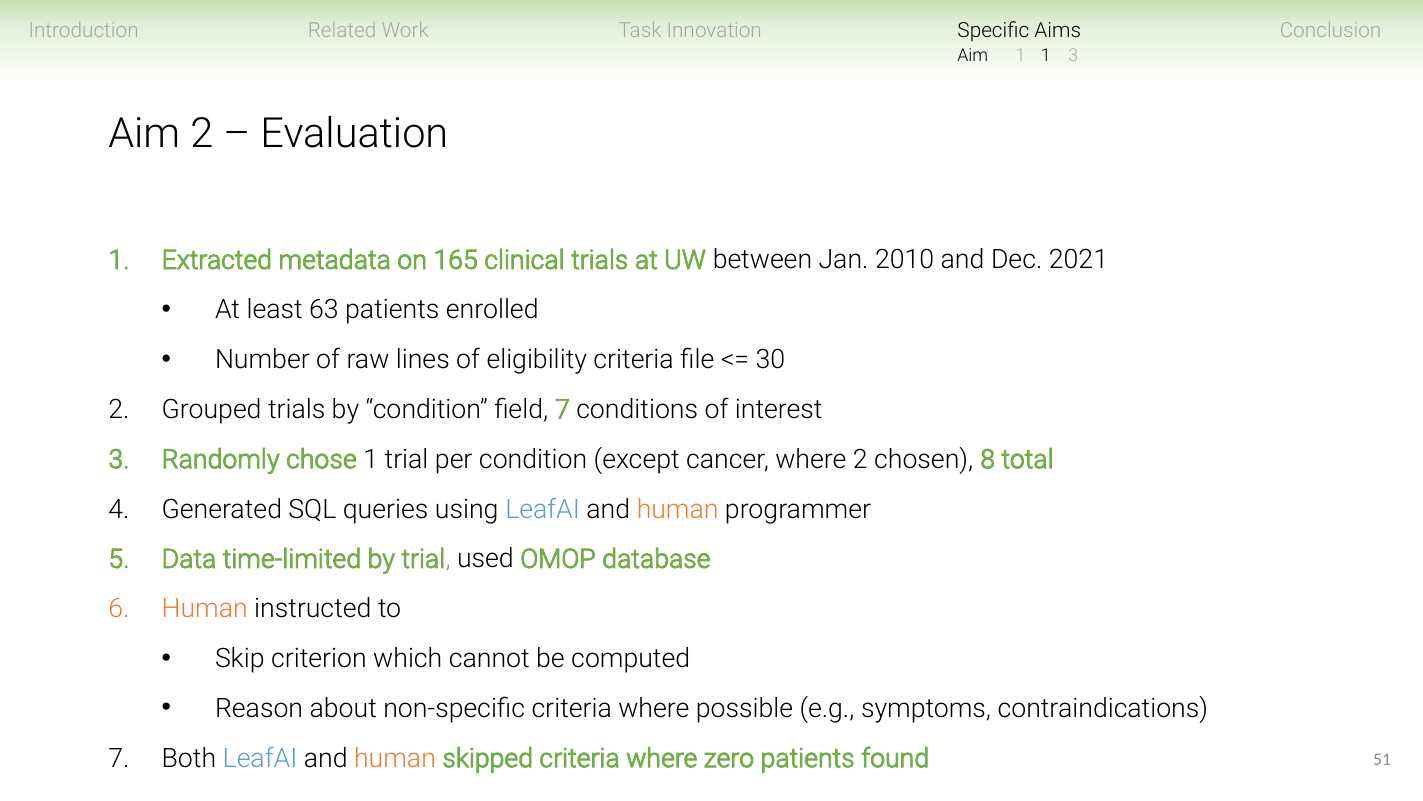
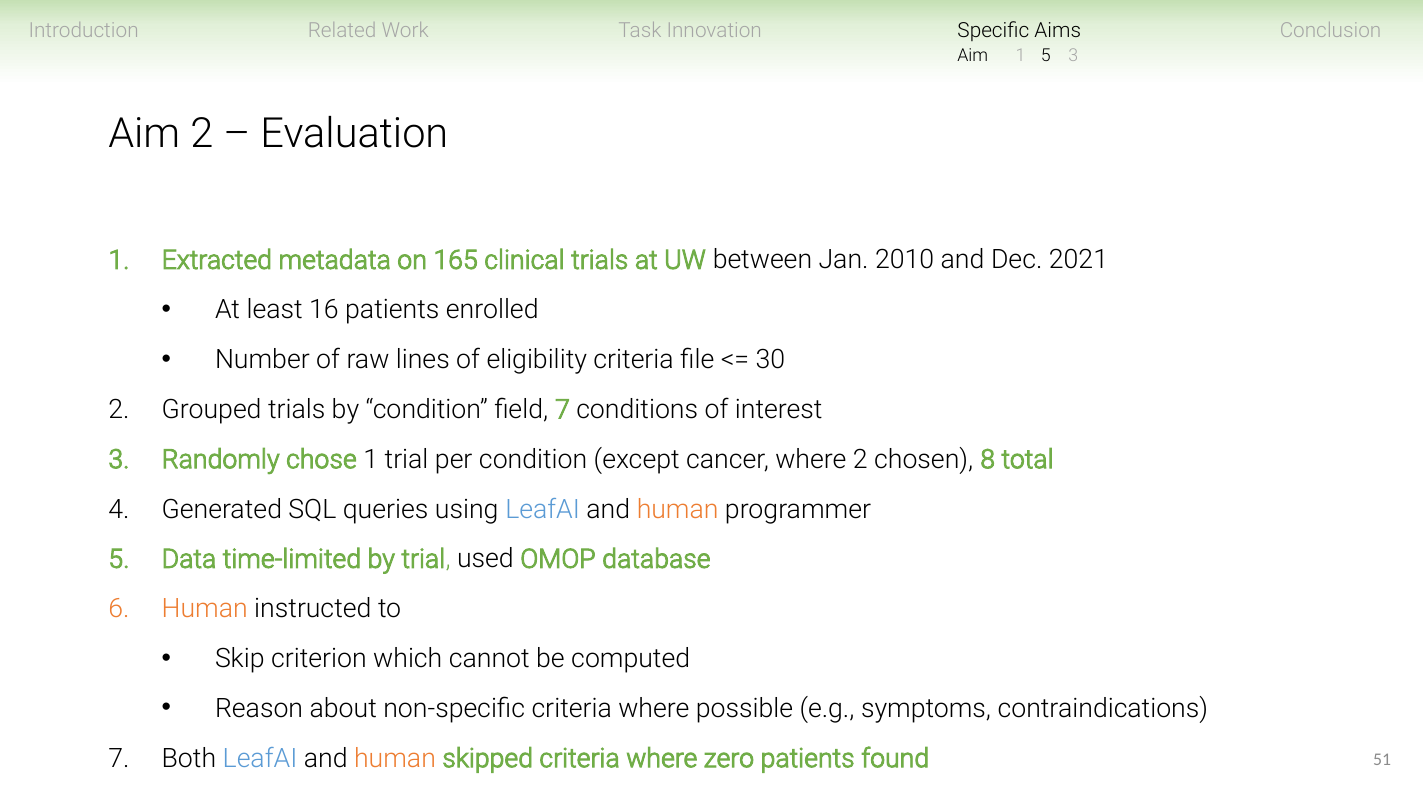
1 1: 1 -> 5 (1046, 55)
63: 63 -> 16 (324, 310)
